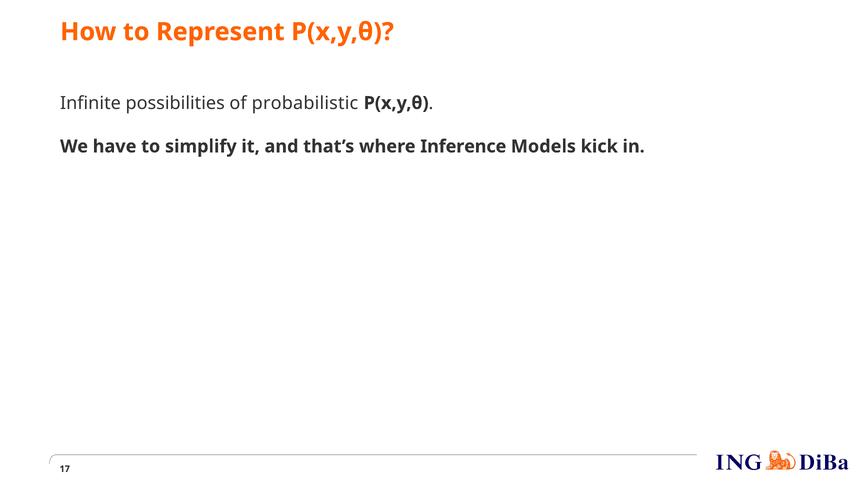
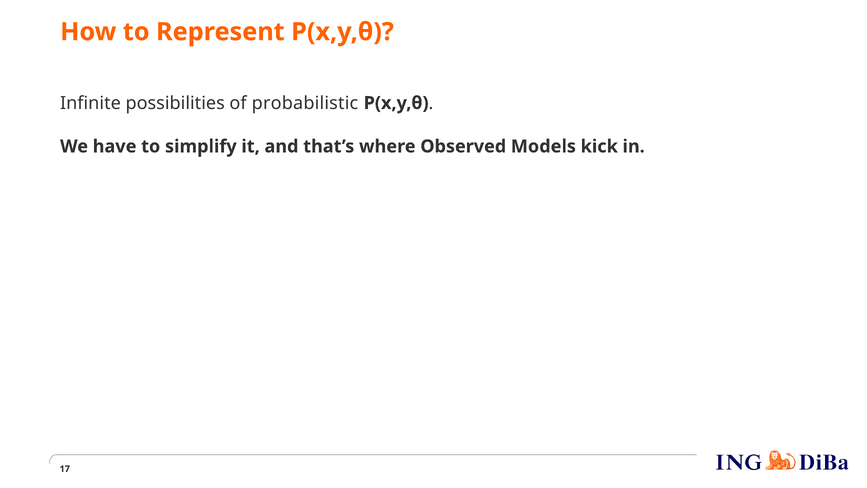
Inference: Inference -> Observed (463, 146)
